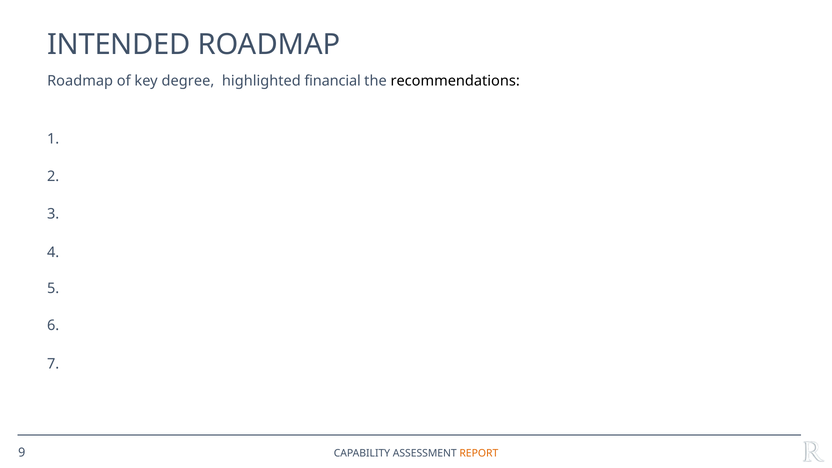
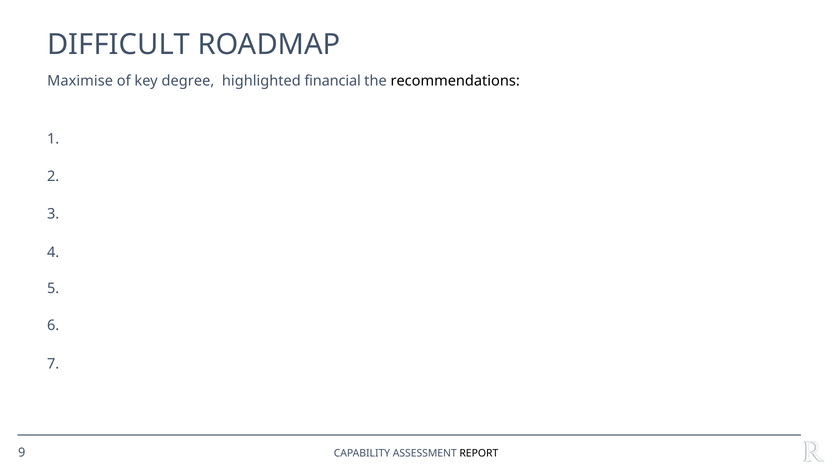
INTENDED: INTENDED -> DIFFICULT (119, 44)
Roadmap: Roadmap -> Maximise (80, 81)
REPORT colour: orange -> black (479, 454)
